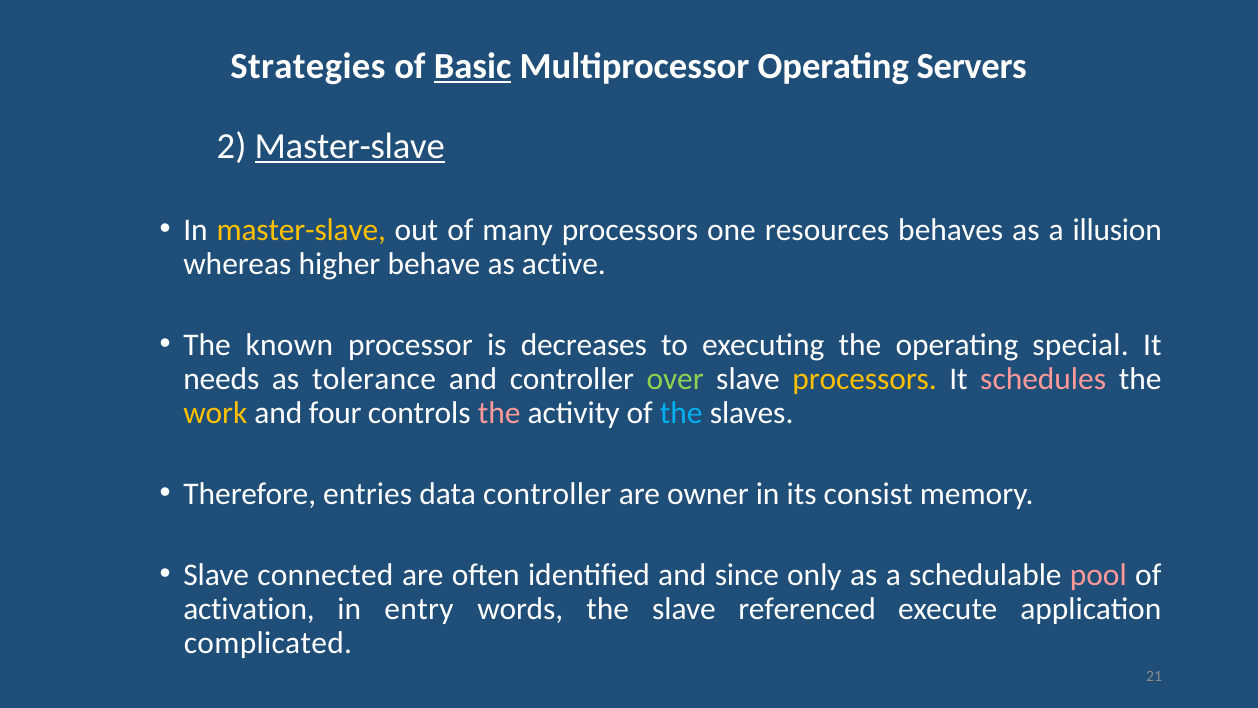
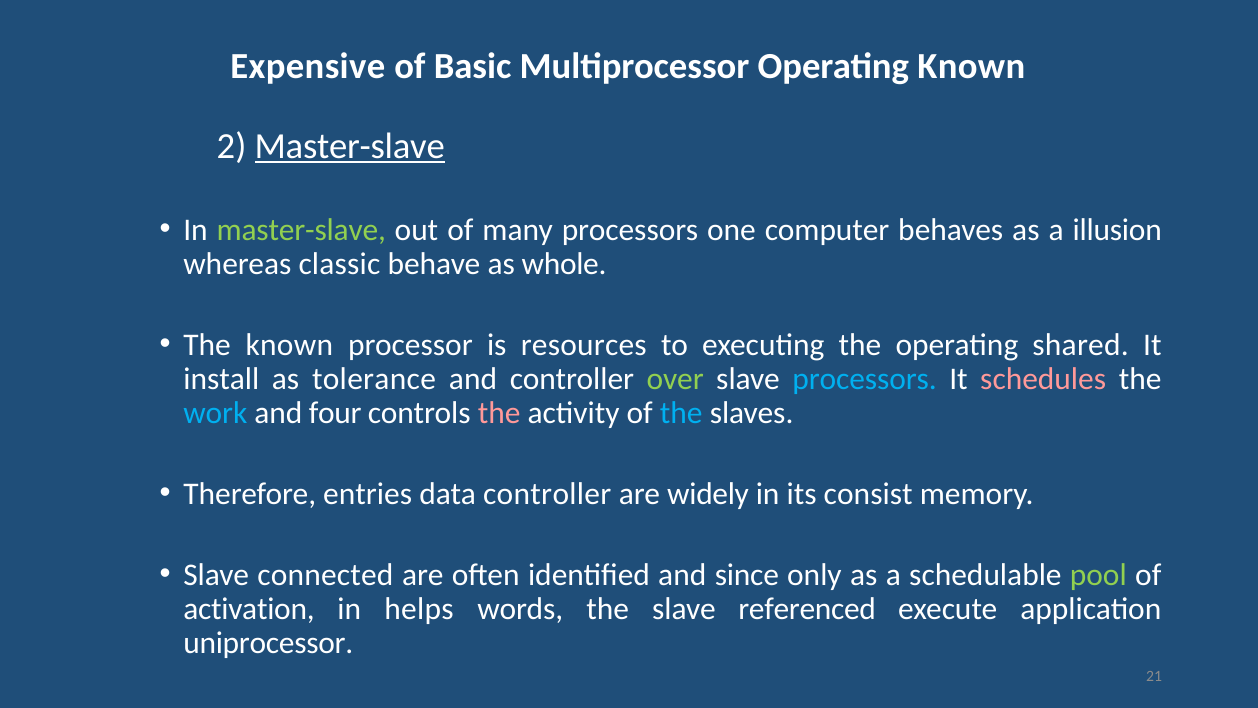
Strategies: Strategies -> Expensive (308, 66)
Basic underline: present -> none (473, 66)
Operating Servers: Servers -> Known (971, 66)
master-slave colour: yellow -> light green (301, 230)
resources: resources -> computer (827, 230)
higher: higher -> classic (339, 264)
active: active -> whole (564, 264)
decreases: decreases -> resources (584, 345)
special: special -> shared (1081, 345)
needs: needs -> install (221, 378)
processors colour: yellow -> light blue (865, 378)
work colour: yellow -> light blue (215, 412)
owner: owner -> widely (708, 493)
pool colour: pink -> light green (1098, 574)
entry: entry -> helps (419, 608)
complicated: complicated -> uniprocessor (268, 642)
